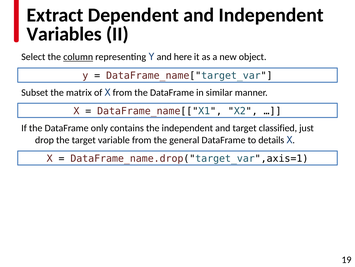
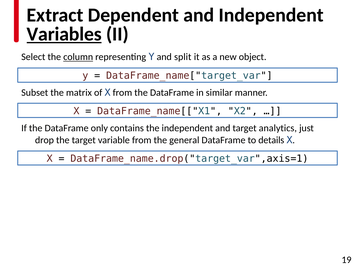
Variables underline: none -> present (64, 34)
here: here -> split (183, 57)
classified: classified -> analytics (278, 128)
